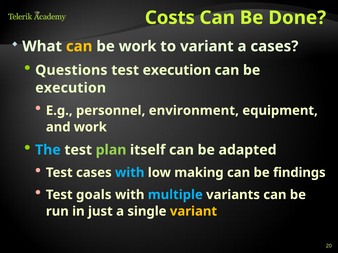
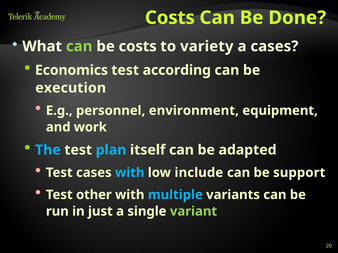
can colour: yellow -> light green (79, 46)
be work: work -> costs (138, 46)
to variant: variant -> variety (207, 46)
Questions: Questions -> Economics (71, 70)
test execution: execution -> according (177, 70)
plan colour: light green -> light blue (111, 150)
making: making -> include (199, 173)
findings: findings -> support (299, 173)
goals: goals -> other (94, 195)
variant colour: yellow -> light green (193, 212)
